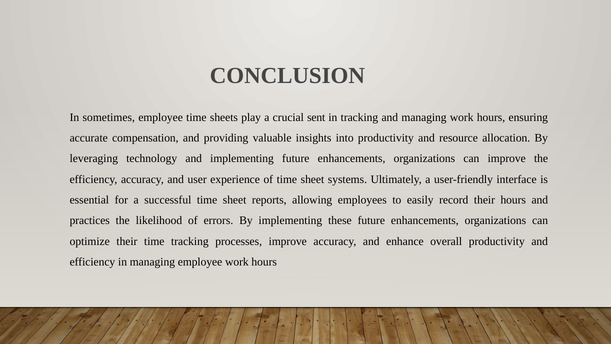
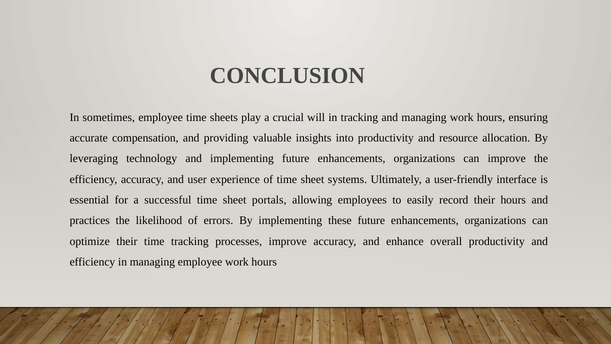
sent: sent -> will (316, 117)
reports: reports -> portals (269, 200)
